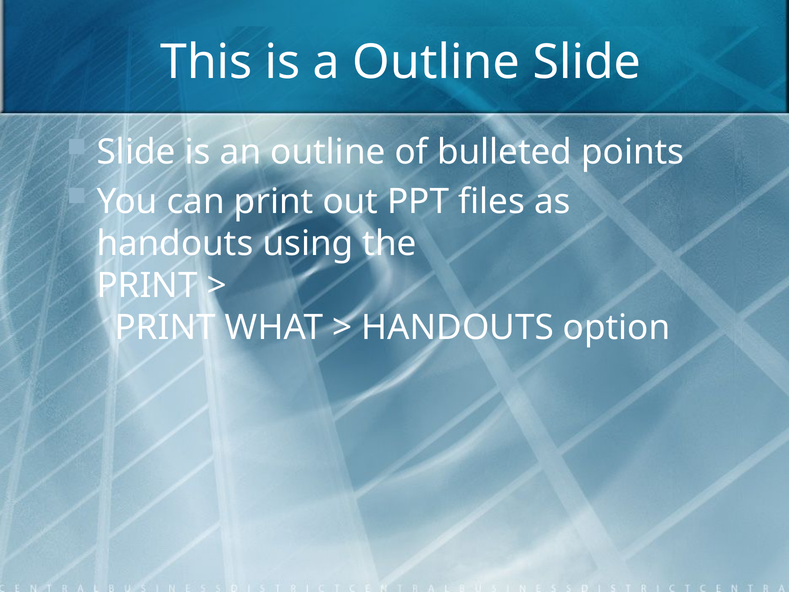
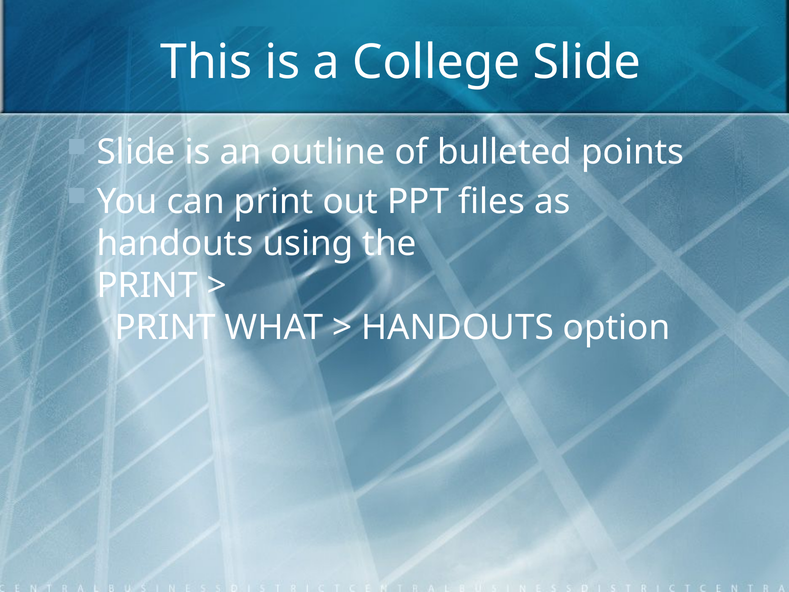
a Outline: Outline -> College (436, 62)
